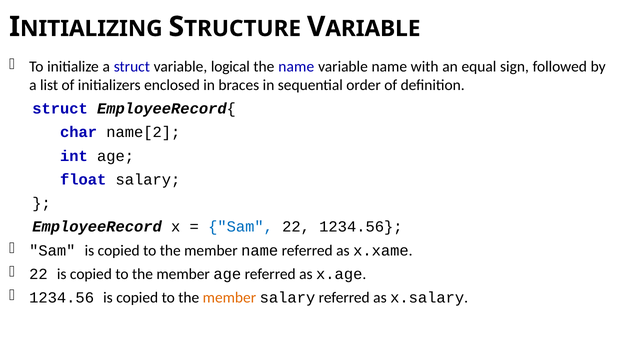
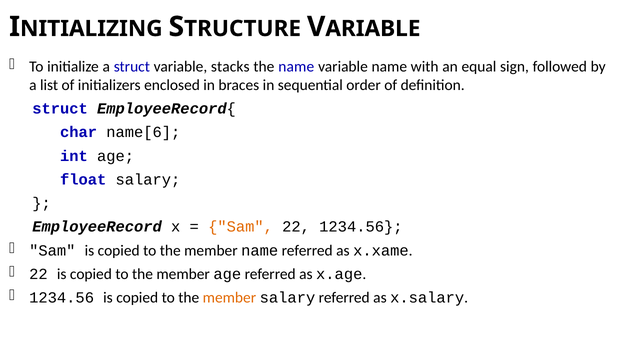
logical: logical -> stacks (230, 66)
name[2: name[2 -> name[6 (143, 132)
Sam colour: blue -> orange (241, 227)
